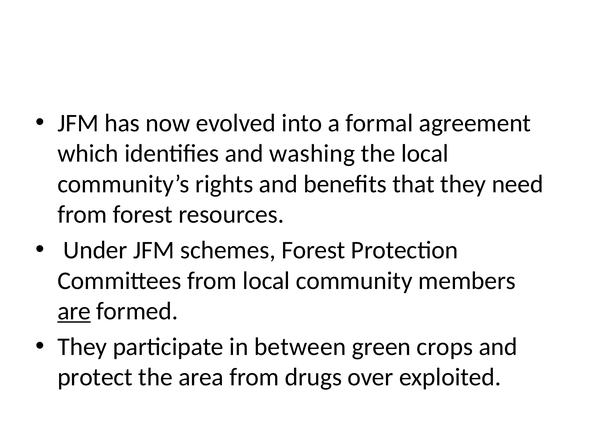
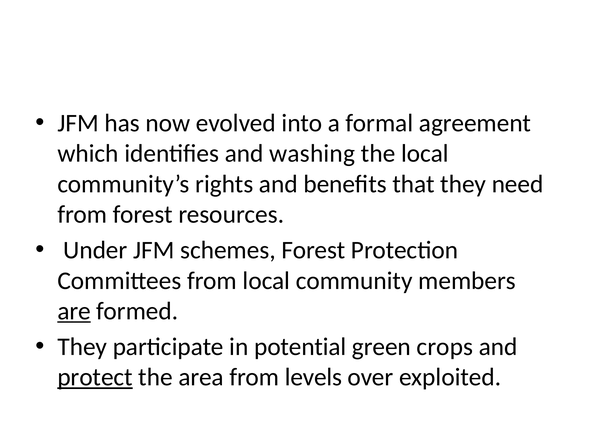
between: between -> potential (300, 347)
protect underline: none -> present (95, 377)
drugs: drugs -> levels (314, 377)
